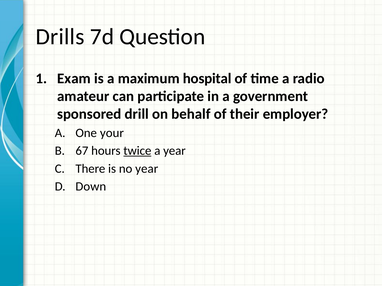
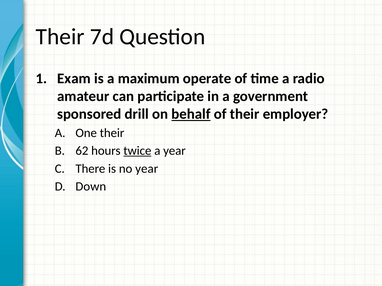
Drills: Drills -> Their (60, 37)
hospital: hospital -> operate (207, 79)
behalf underline: none -> present (191, 114)
One your: your -> their (112, 133)
67: 67 -> 62 (82, 151)
